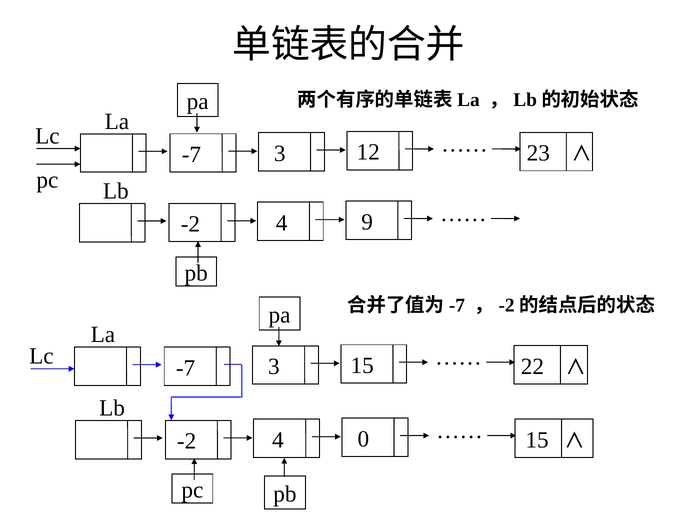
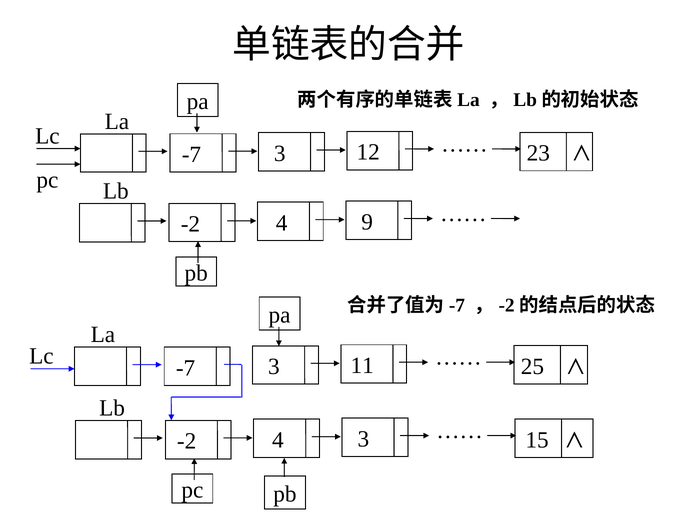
3 15: 15 -> 11 (362, 365)
22: 22 -> 25 (532, 366)
4 0: 0 -> 3 (363, 439)
